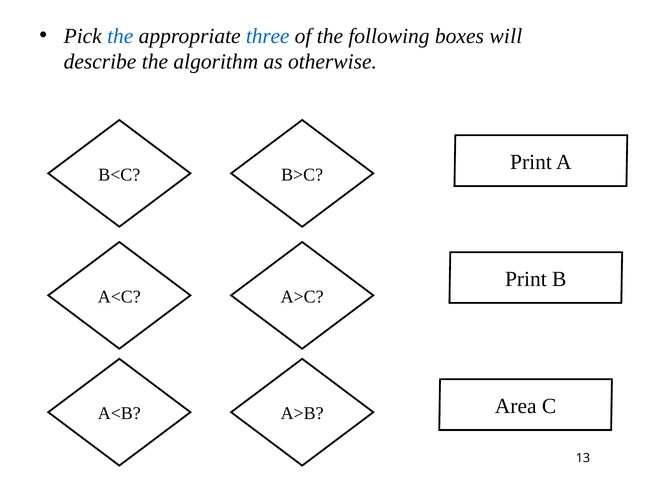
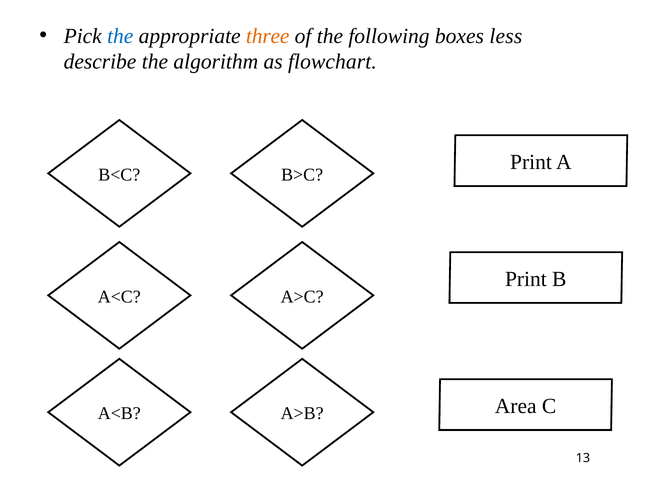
three colour: blue -> orange (268, 36)
will: will -> less (506, 36)
otherwise: otherwise -> flowchart (332, 62)
